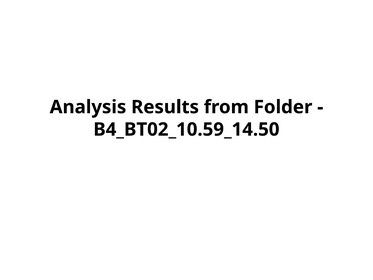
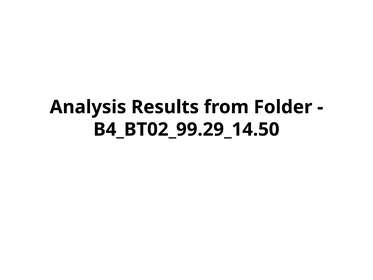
B4_BT02_10.59_14.50: B4_BT02_10.59_14.50 -> B4_BT02_99.29_14.50 (186, 129)
